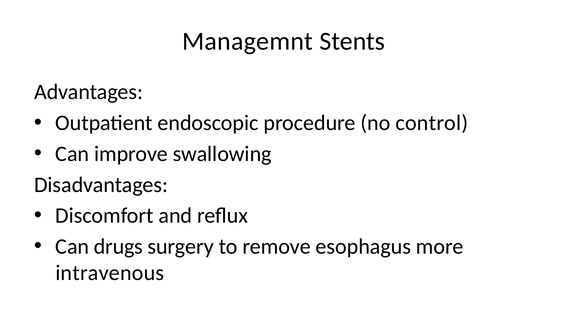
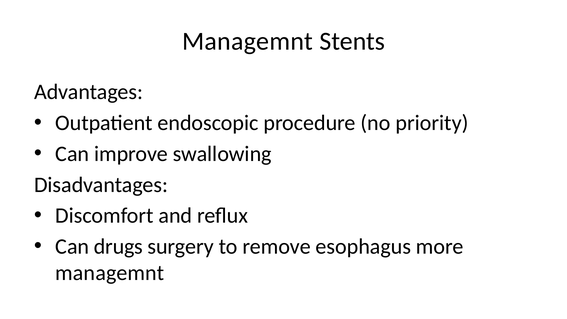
control: control -> priority (432, 123)
intravenous: intravenous -> managemnt (110, 273)
